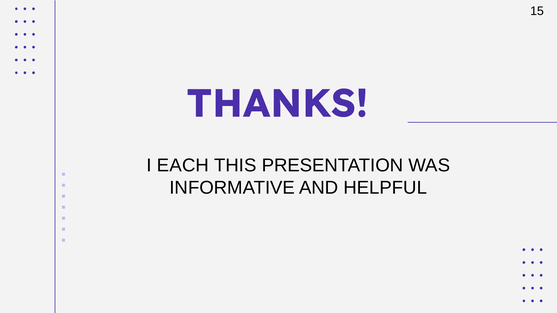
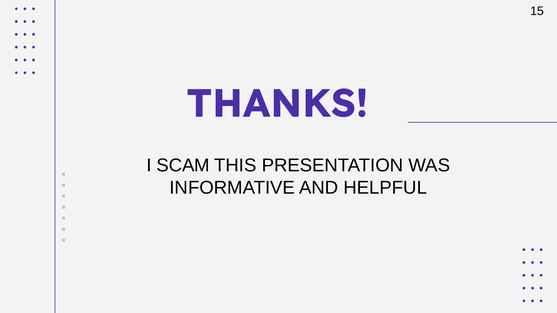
EACH: EACH -> SCAM (183, 166)
